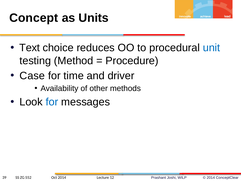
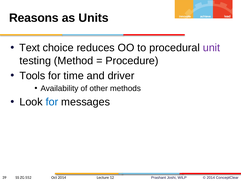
Concept: Concept -> Reasons (34, 18)
unit colour: blue -> purple (211, 48)
Case: Case -> Tools (32, 76)
